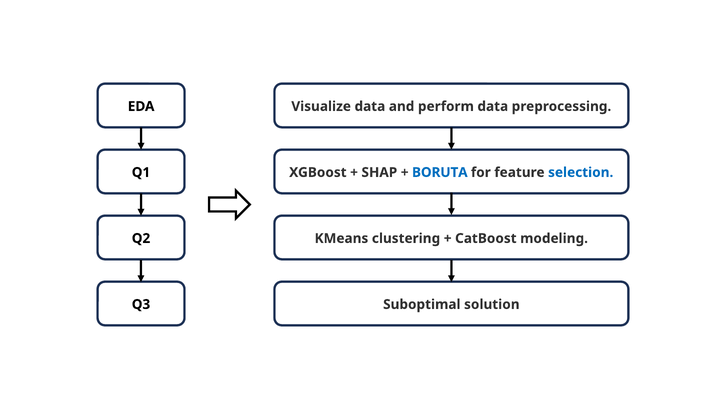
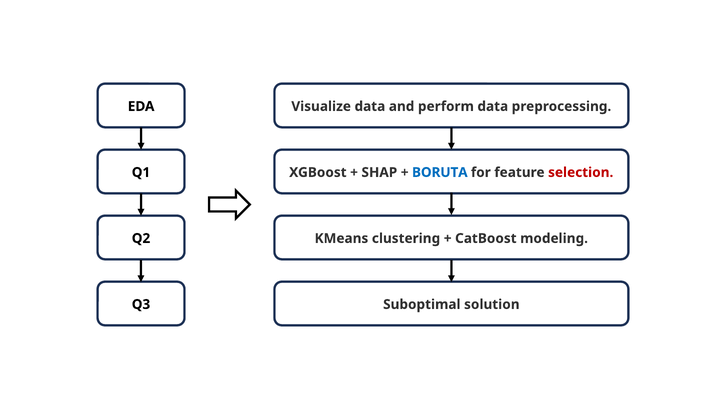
selection colour: blue -> red (581, 172)
